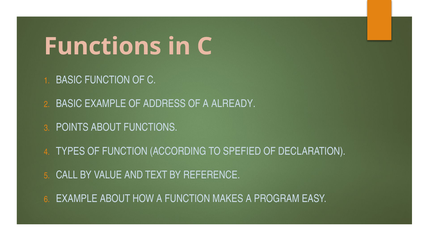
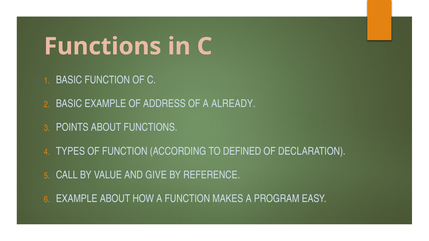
SPEFIED: SPEFIED -> DEFINED (242, 151)
TEXT: TEXT -> GIVE (156, 175)
